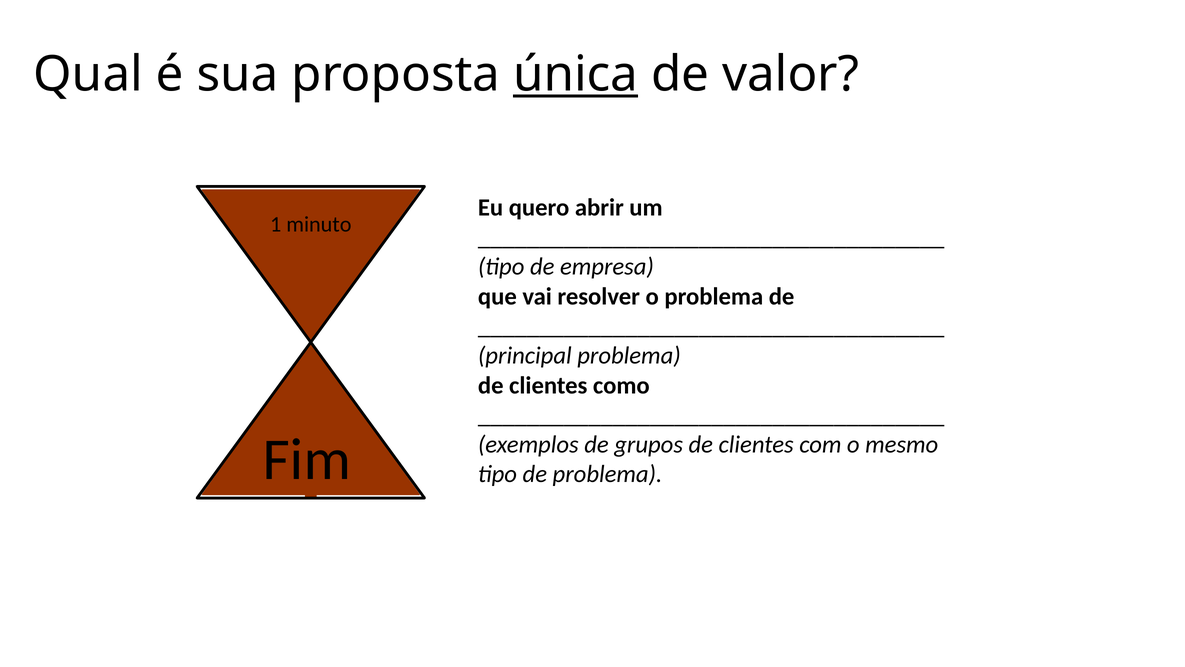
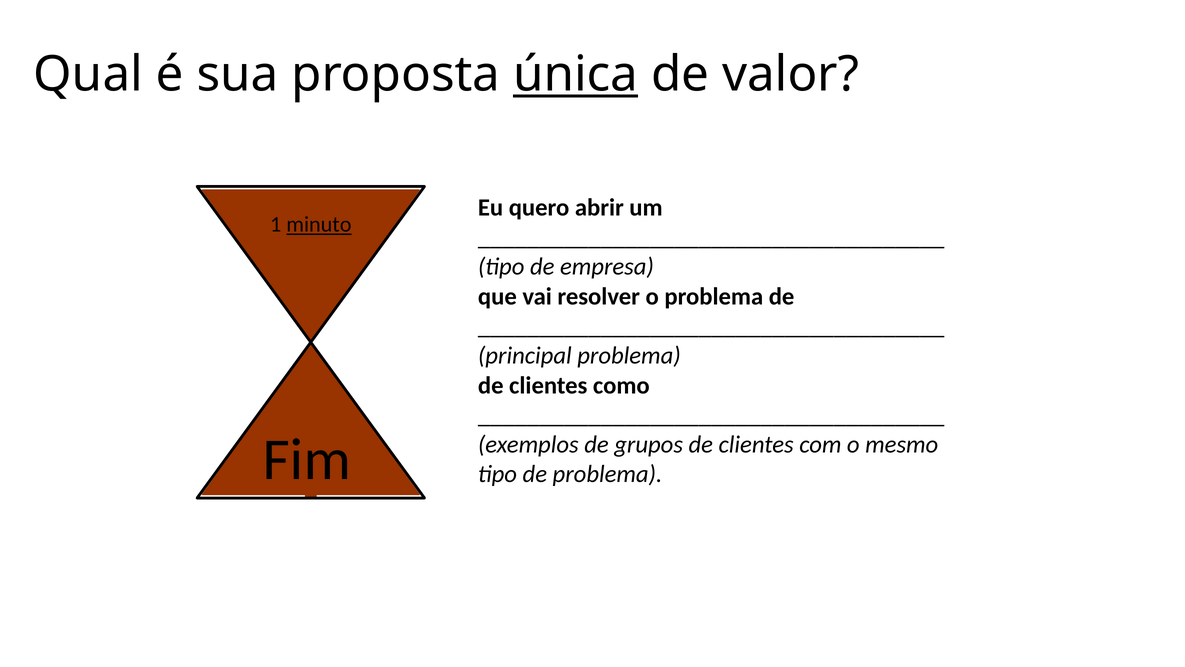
minuto underline: none -> present (319, 224)
